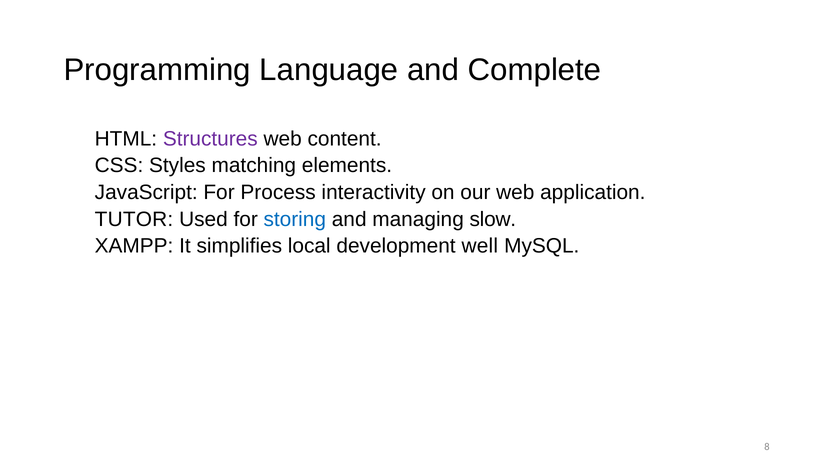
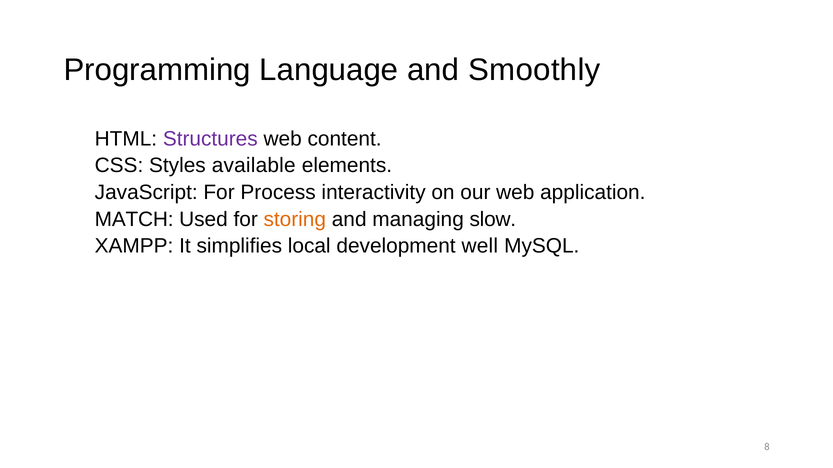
Complete: Complete -> Smoothly (534, 70)
matching: matching -> available (254, 166)
TUTOR: TUTOR -> MATCH (134, 219)
storing colour: blue -> orange (295, 219)
